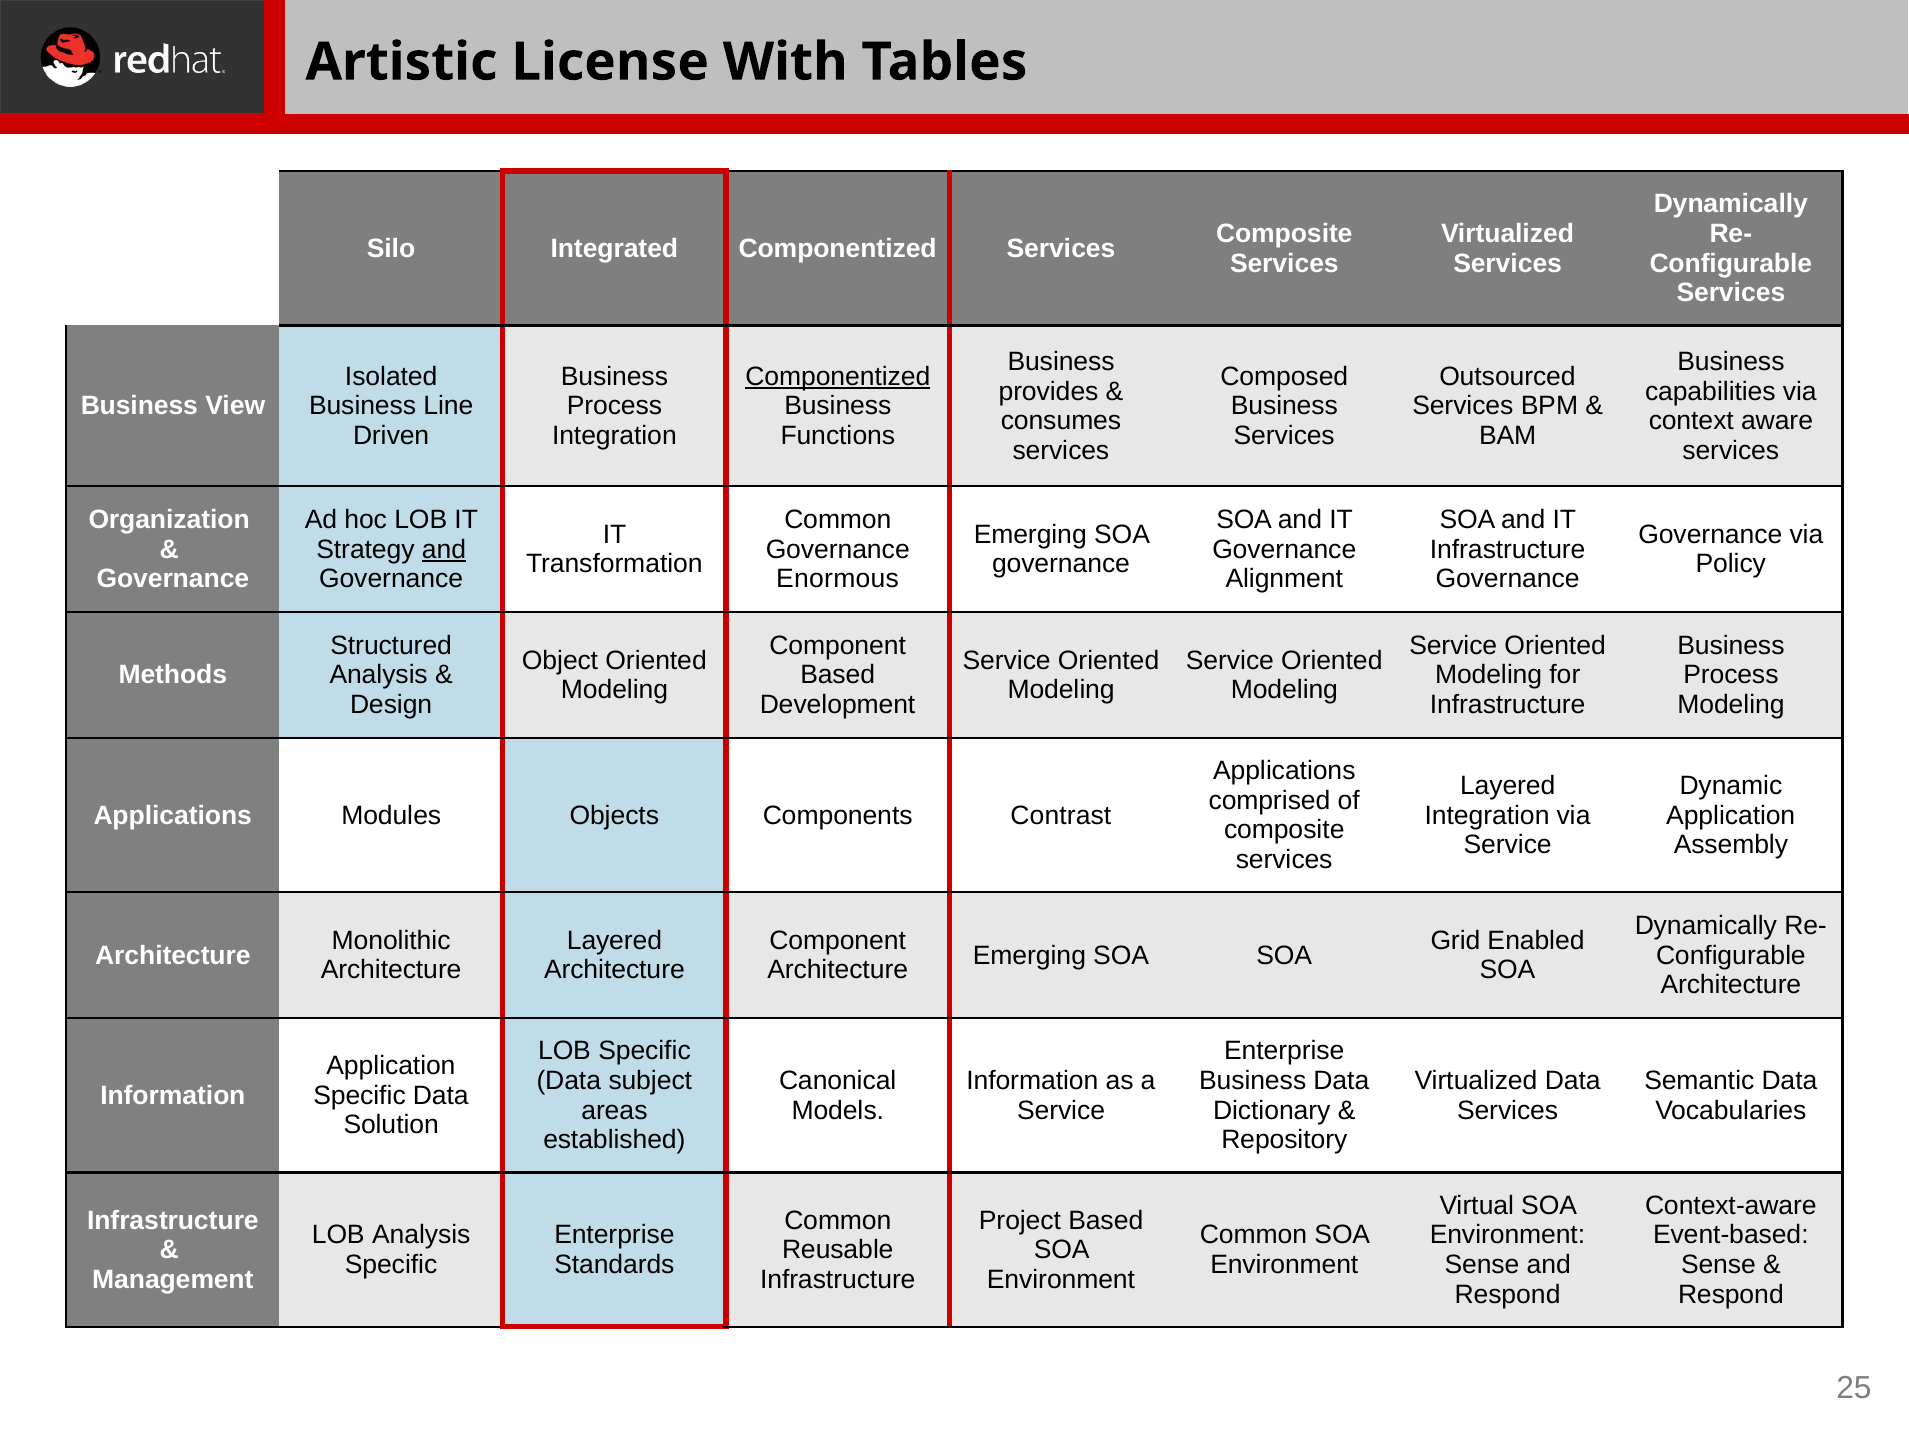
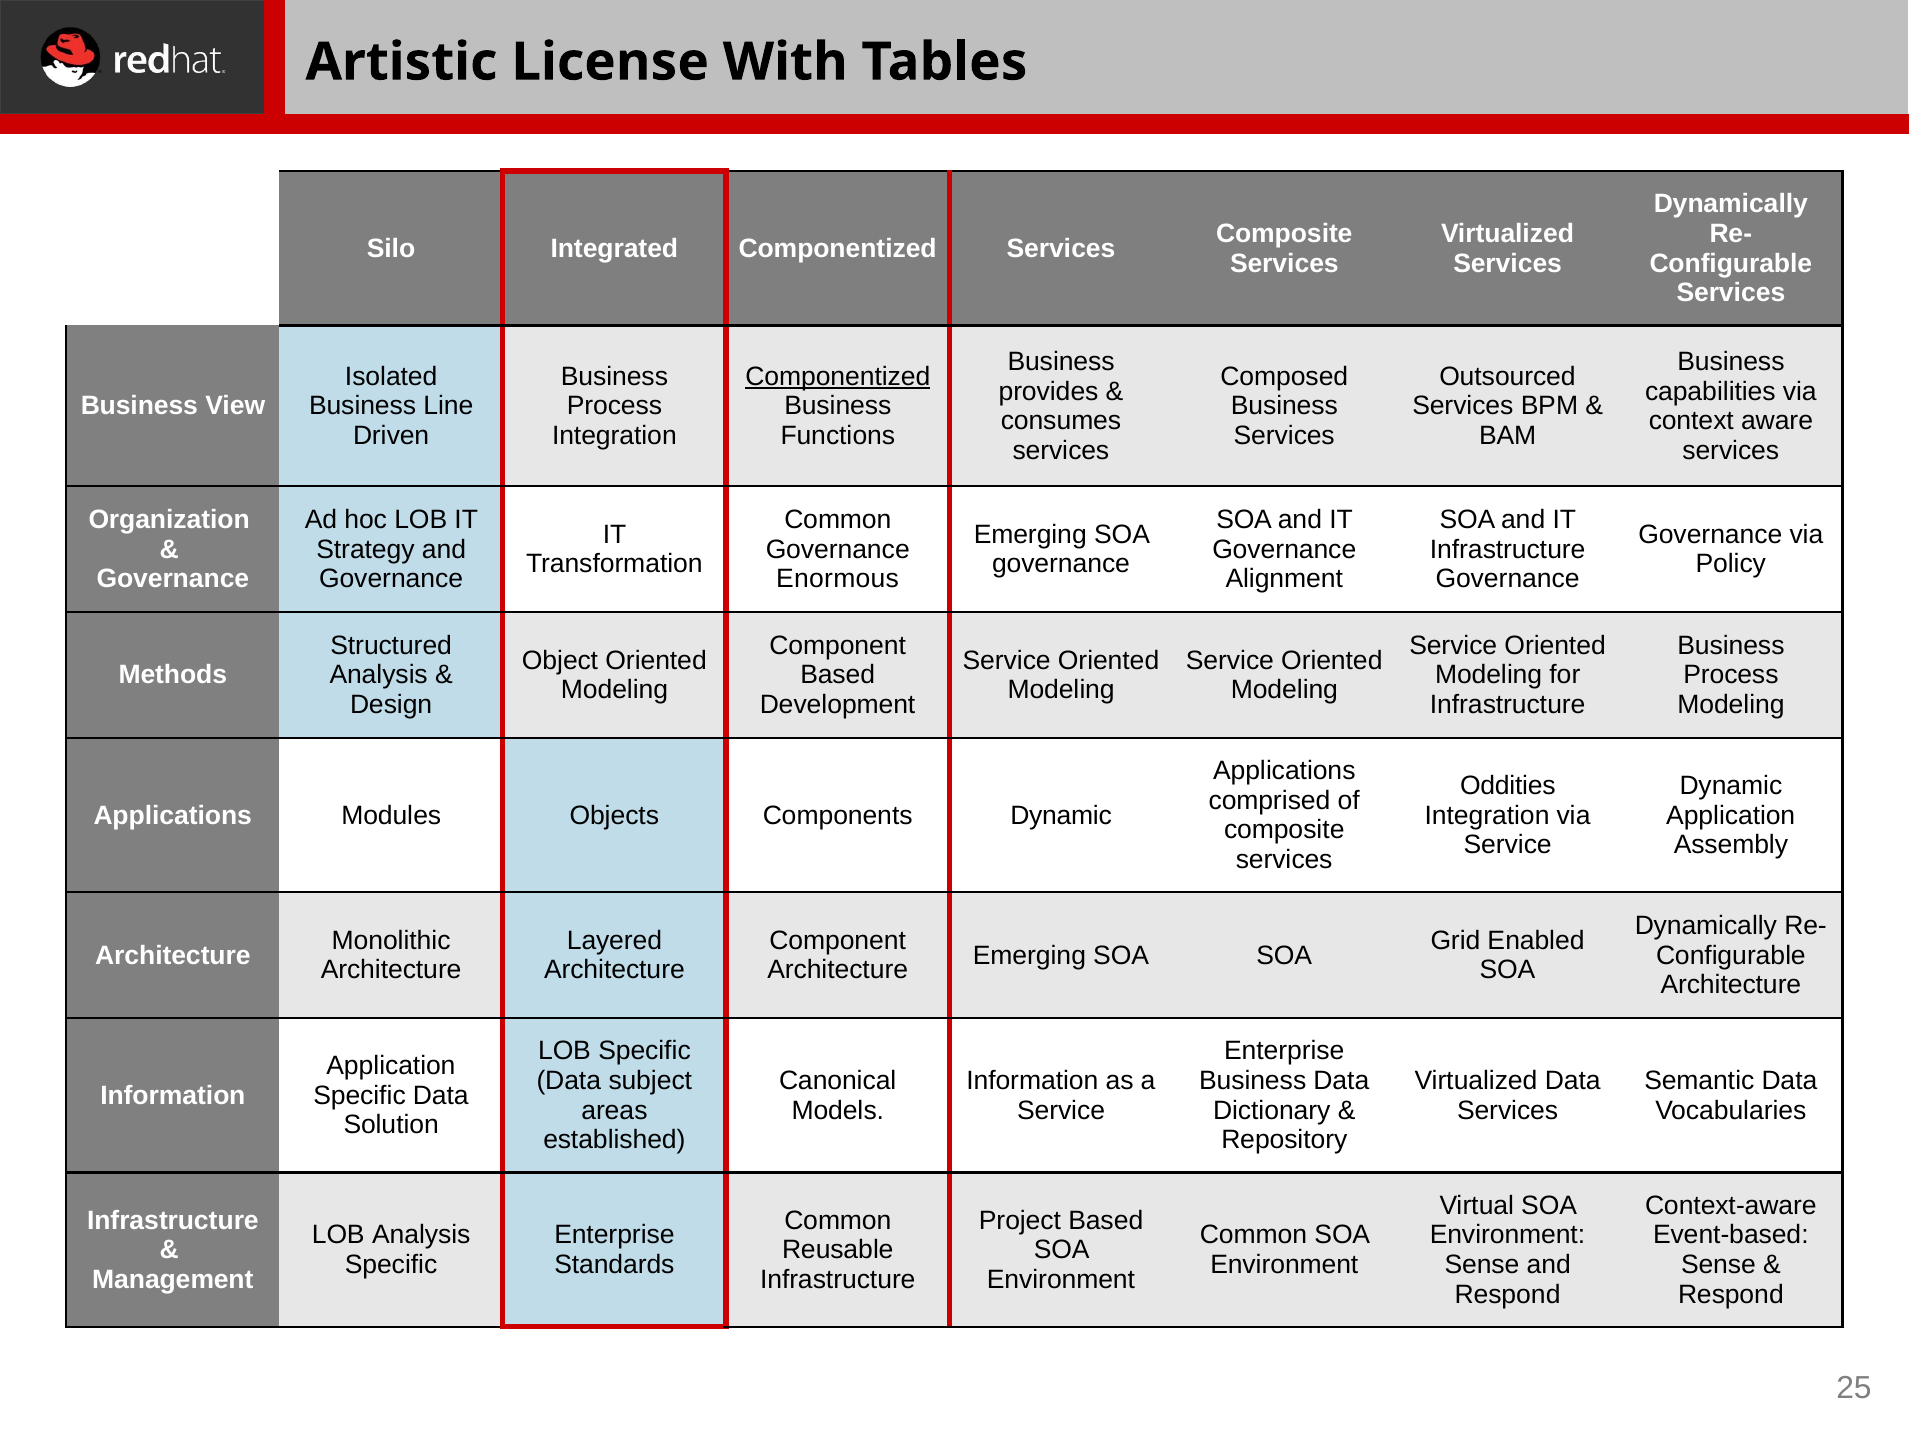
and underline: present -> none (444, 549)
Layered: Layered -> Oddities (1508, 786)
Components Contrast: Contrast -> Dynamic (1061, 815)
